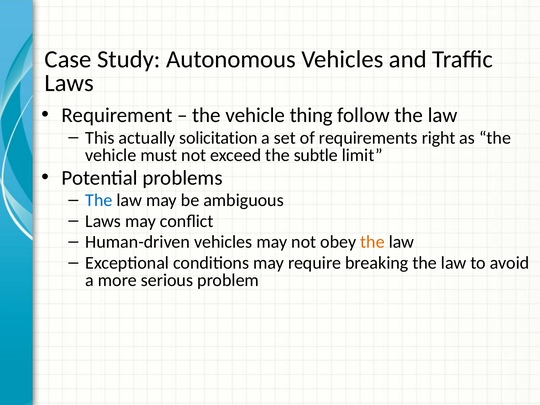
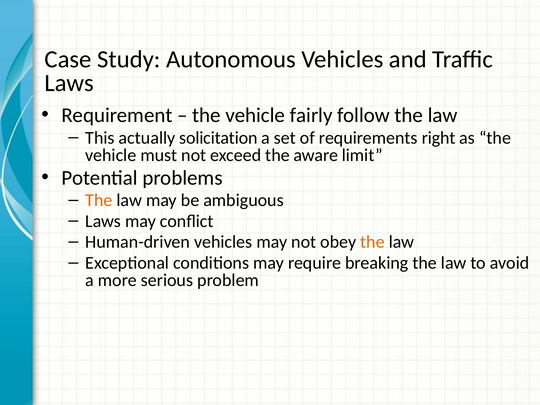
thing: thing -> fairly (311, 115)
subtle: subtle -> aware (316, 155)
The colour: blue -> orange (99, 200)
